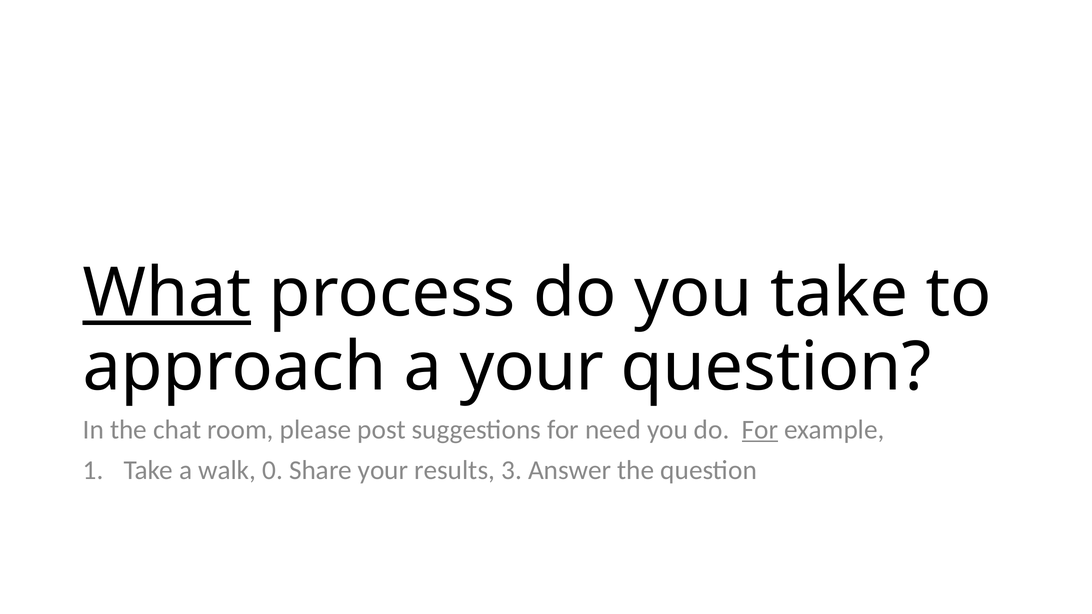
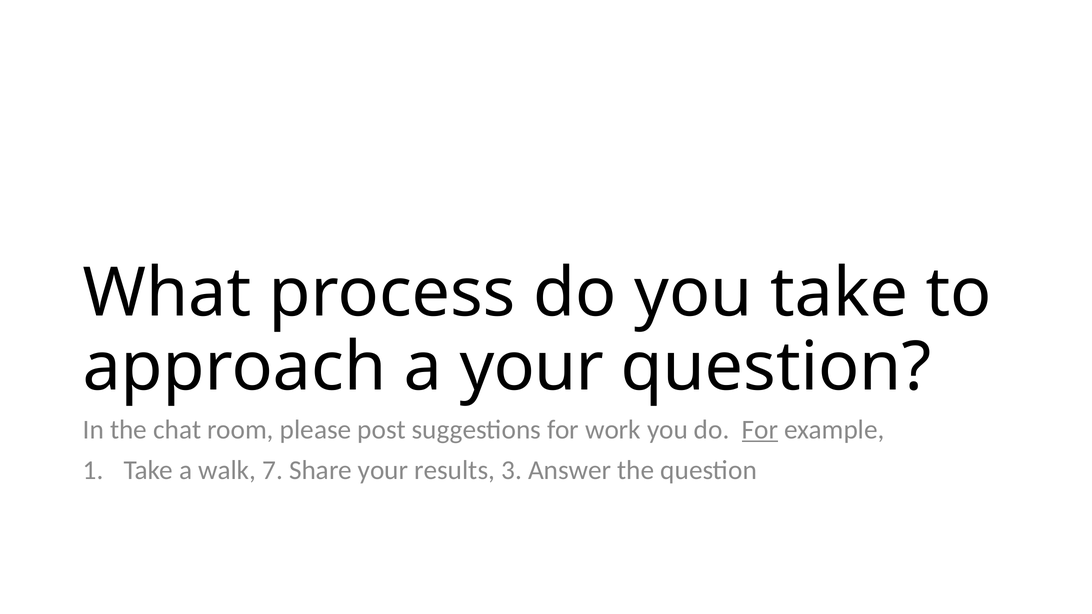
What underline: present -> none (167, 294)
need: need -> work (613, 430)
0: 0 -> 7 (273, 471)
